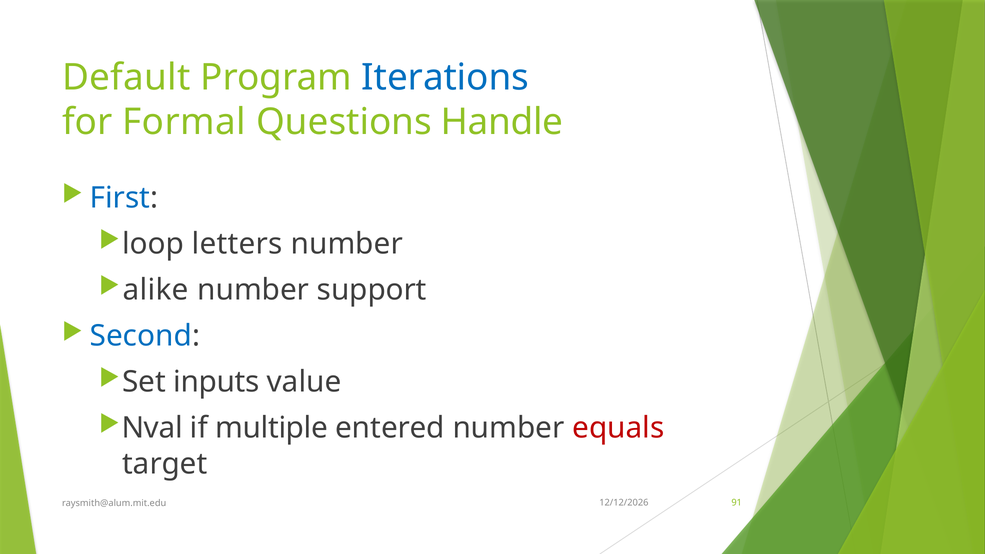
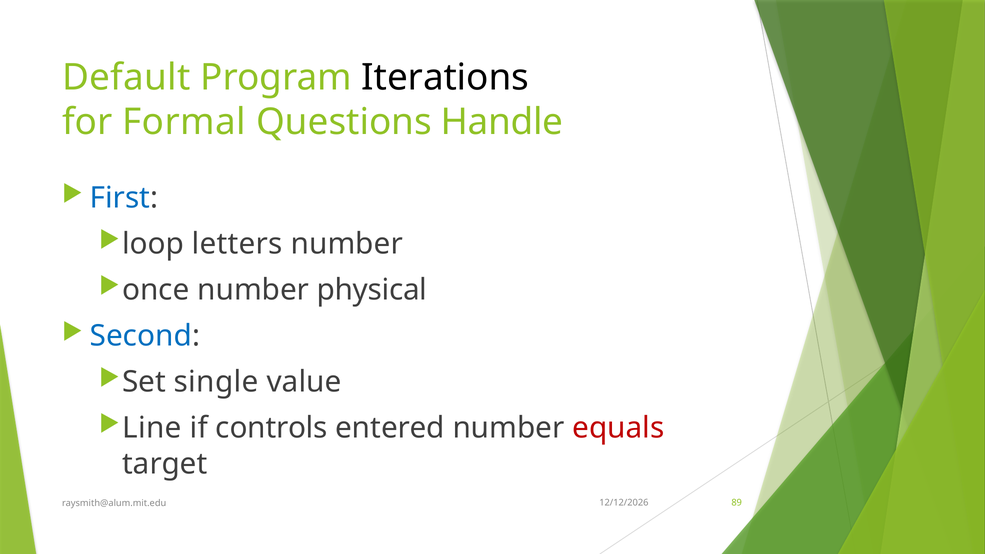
Iterations colour: blue -> black (445, 78)
alike: alike -> once (156, 290)
support: support -> physical (372, 290)
inputs: inputs -> single (216, 382)
Nval: Nval -> Line (152, 428)
multiple: multiple -> controls (272, 428)
91: 91 -> 89 (737, 503)
